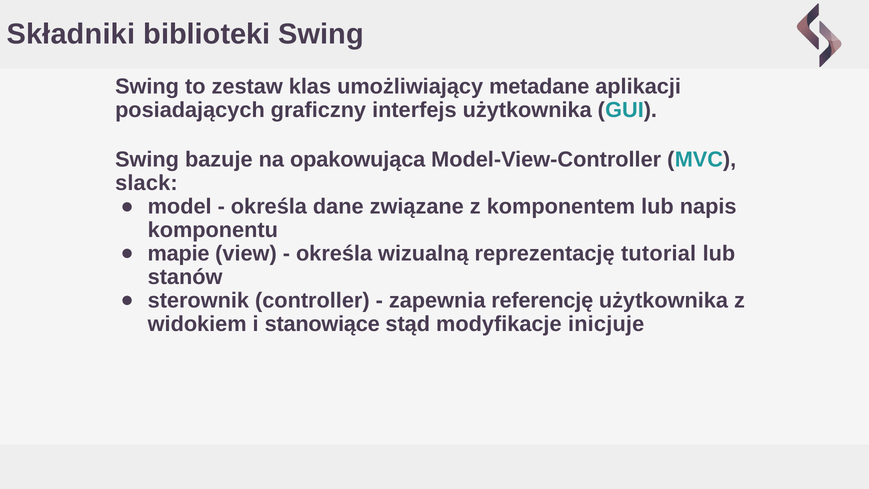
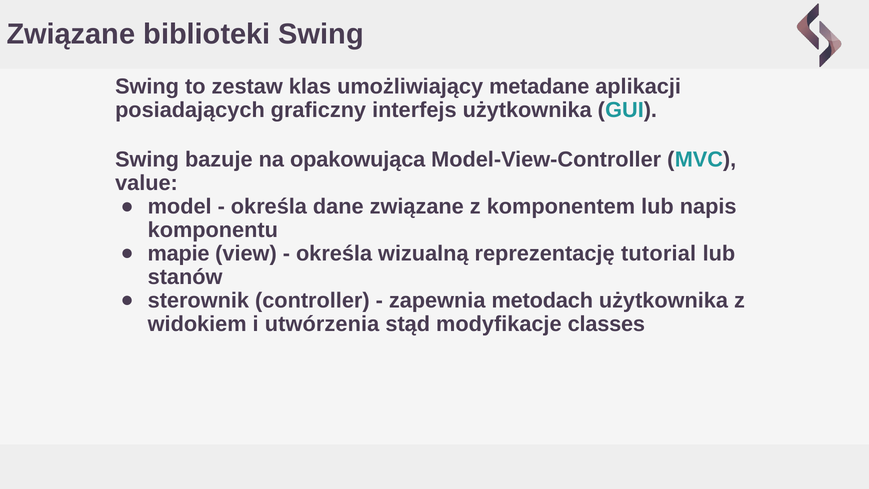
Składniki: Składniki -> Związane (71, 34)
slack: slack -> value (146, 183)
referencję: referencję -> metodach (542, 300)
stanowiące: stanowiące -> utwórzenia (322, 324)
inicjuje: inicjuje -> classes (606, 324)
